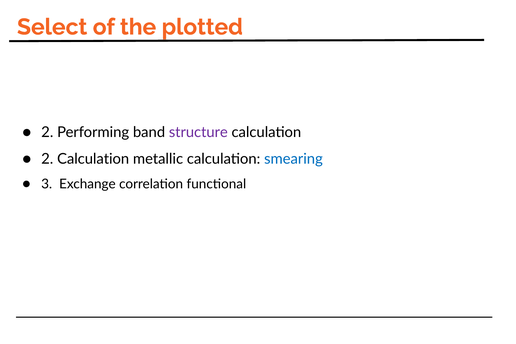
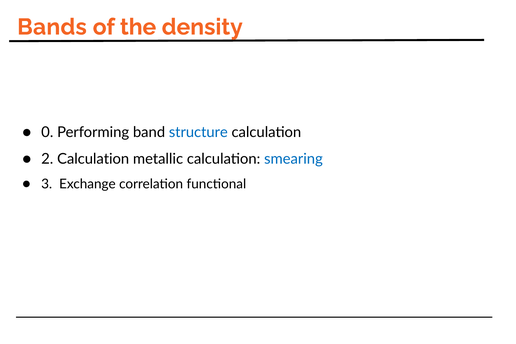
Select: Select -> Bands (52, 27)
plotted: plotted -> density (202, 27)
2: 2 -> 0 (47, 132)
structure colour: purple -> blue (198, 132)
